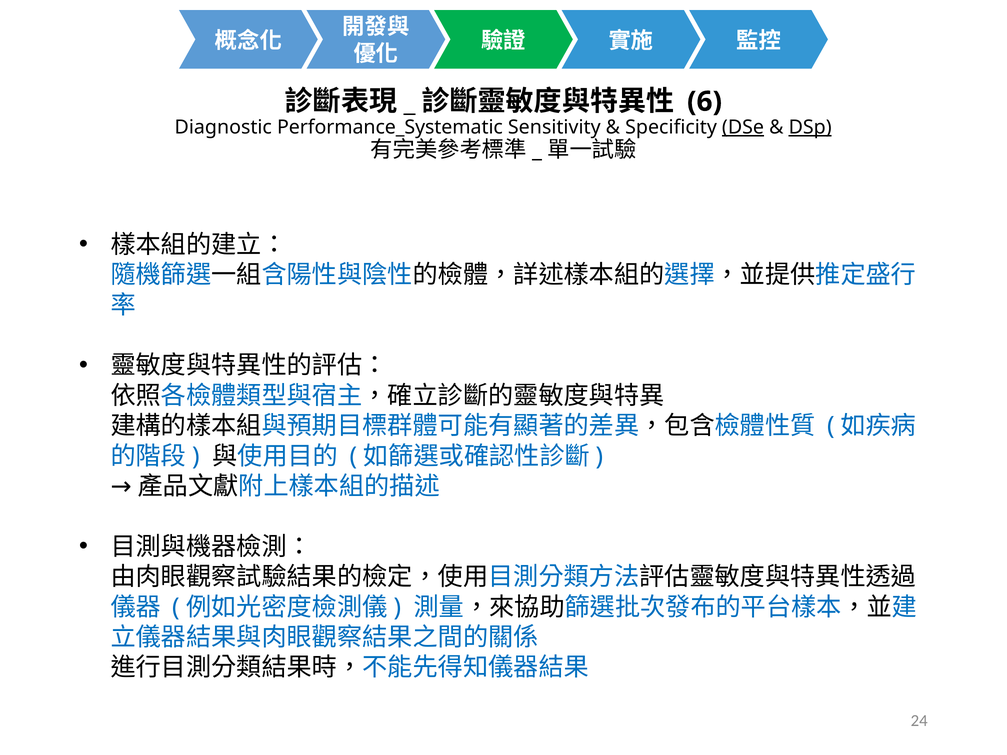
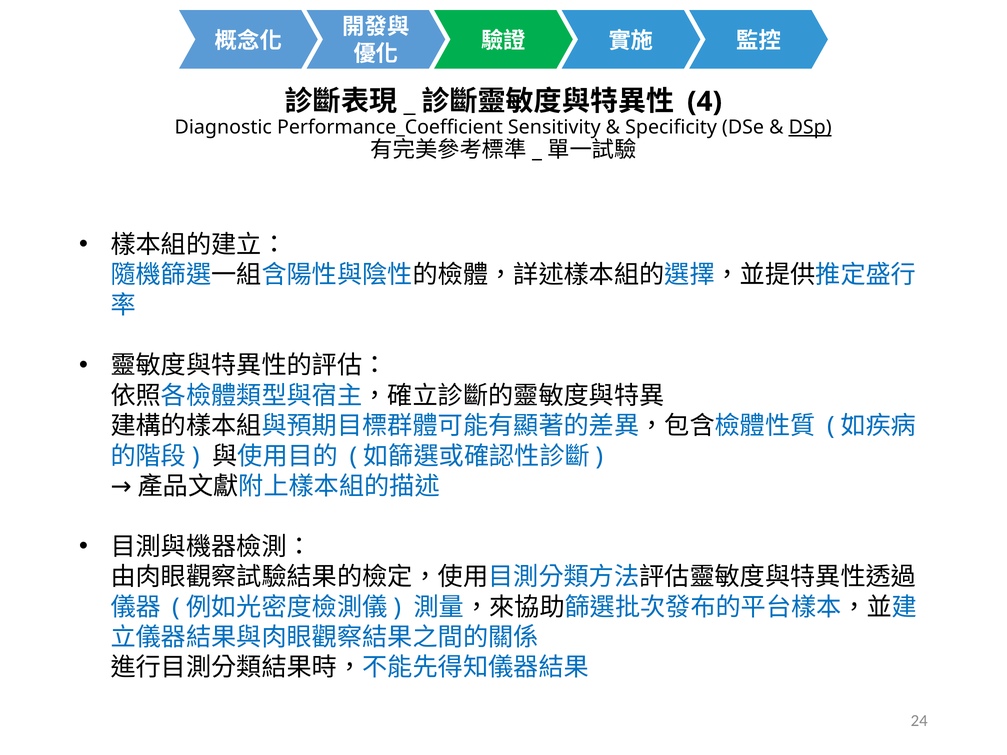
6: 6 -> 4 (705, 102)
Performance_Systematic: Performance_Systematic -> Performance_Coefficient (390, 127)
DSe underline: present -> none (743, 127)
